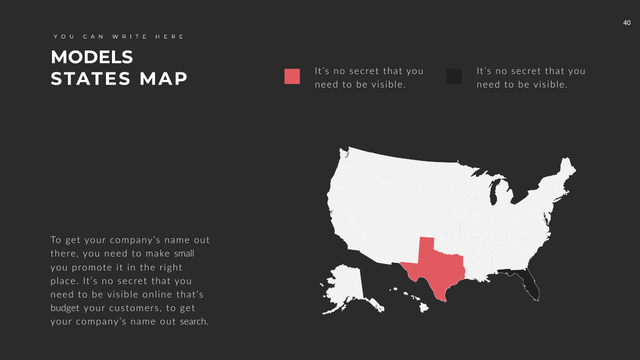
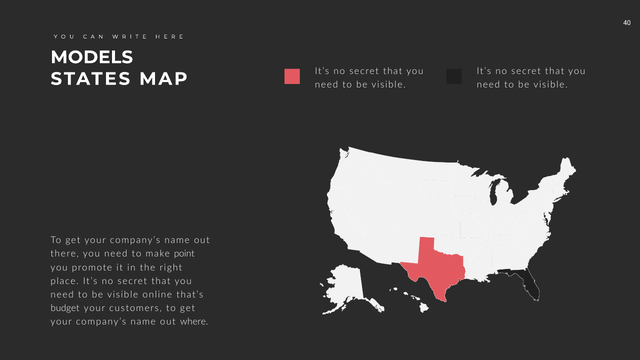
small: small -> point (184, 254)
search: search -> where (194, 322)
